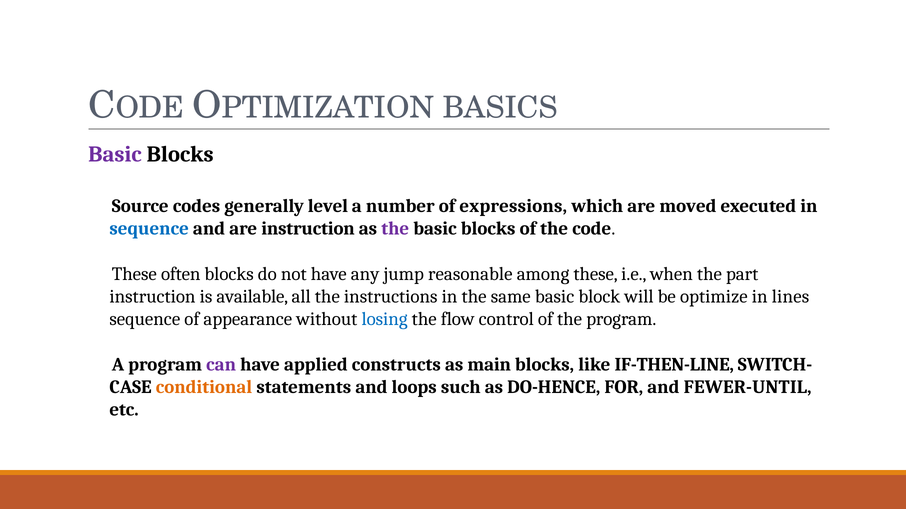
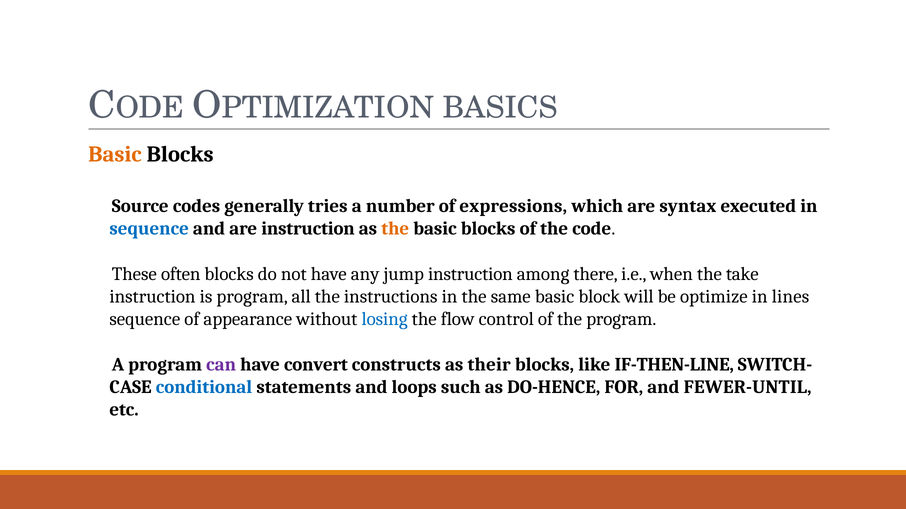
Basic colour: purple -> orange (115, 154)
level: level -> tries (328, 206)
moved: moved -> syntax (688, 206)
the colour: purple -> orange (395, 229)
jump reasonable: reasonable -> instruction (470, 274)
these: these -> there (596, 274)
part: part -> take (742, 274)
is available: available -> program (252, 297)
applied: applied -> convert (316, 365)
main: main -> their (489, 365)
conditional colour: orange -> blue (204, 388)
